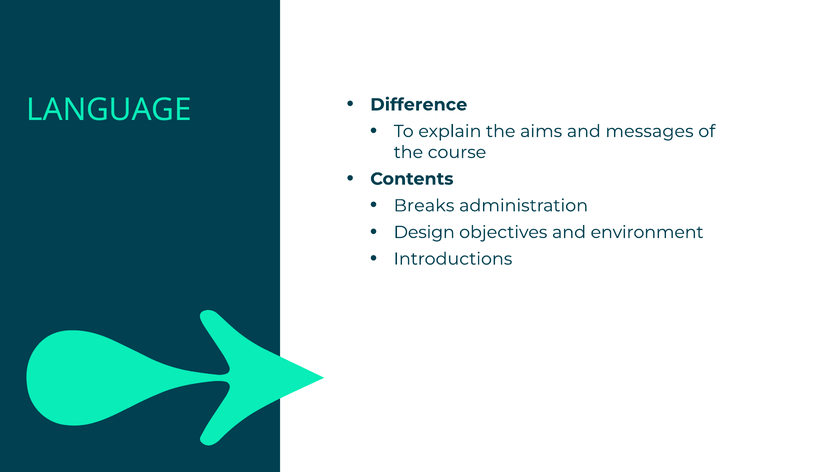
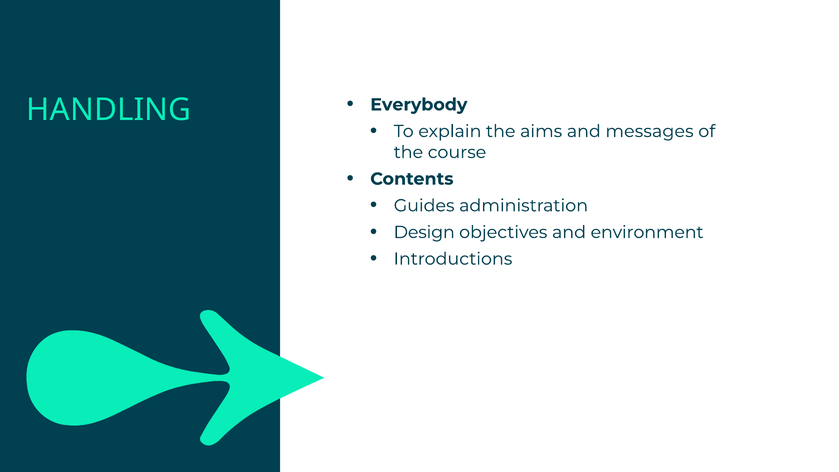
Difference: Difference -> Everybody (419, 105)
LANGUAGE: LANGUAGE -> HANDLING (109, 110)
Breaks: Breaks -> Guides (424, 206)
